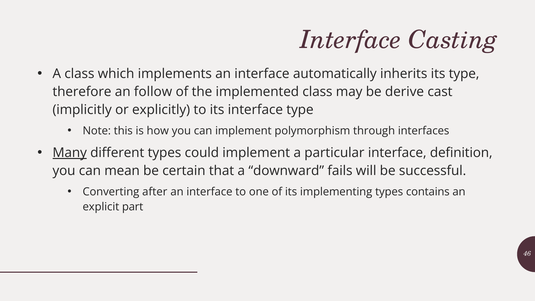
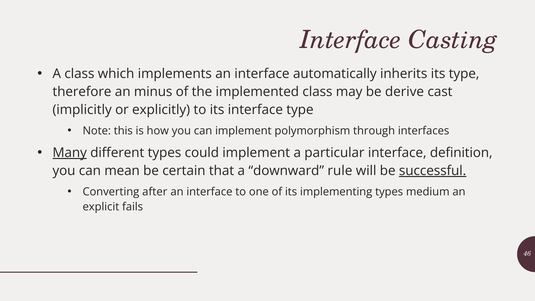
follow: follow -> minus (153, 92)
fails: fails -> rule (340, 171)
successful underline: none -> present (433, 171)
contains: contains -> medium (428, 192)
part: part -> fails (133, 207)
